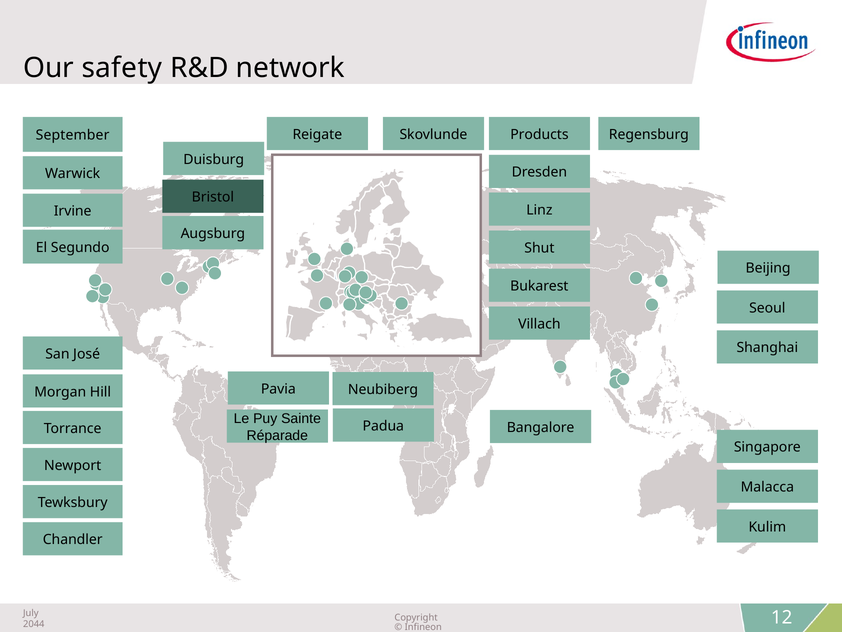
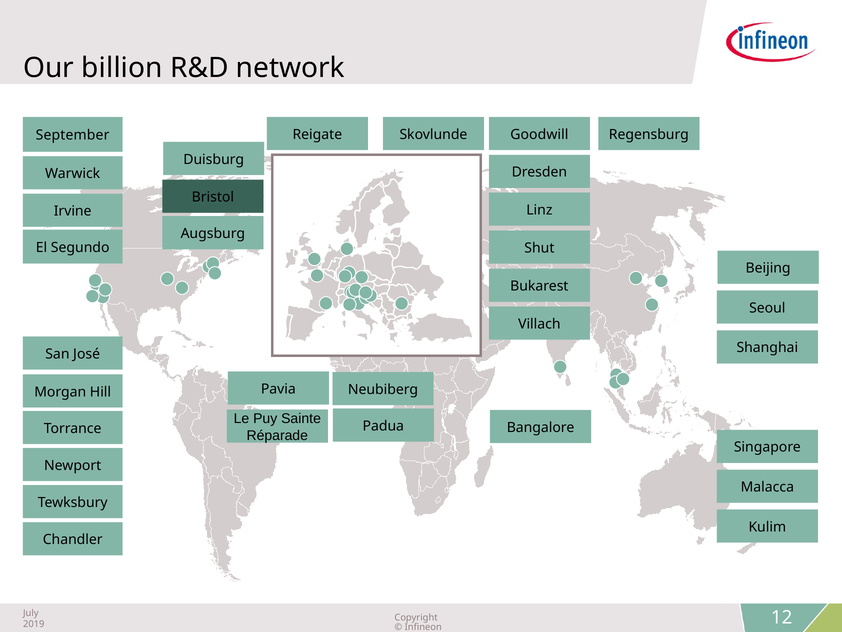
safety: safety -> billion (122, 68)
Products: Products -> Goodwill (539, 134)
2044: 2044 -> 2019 (34, 624)
